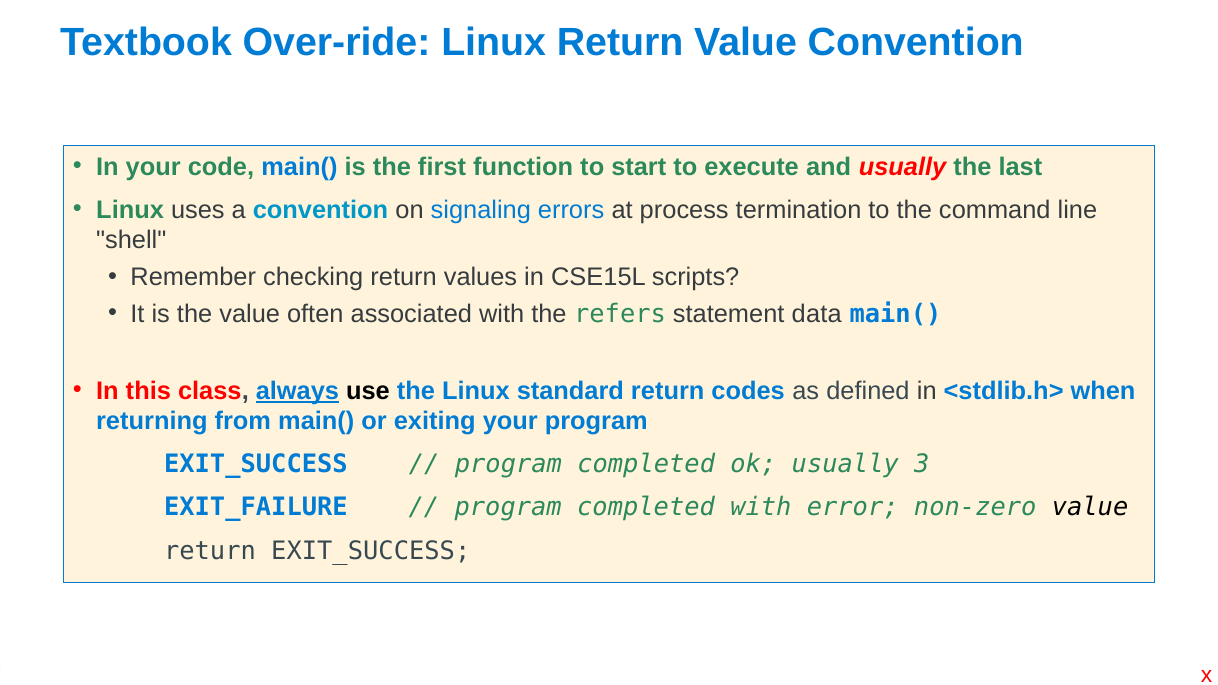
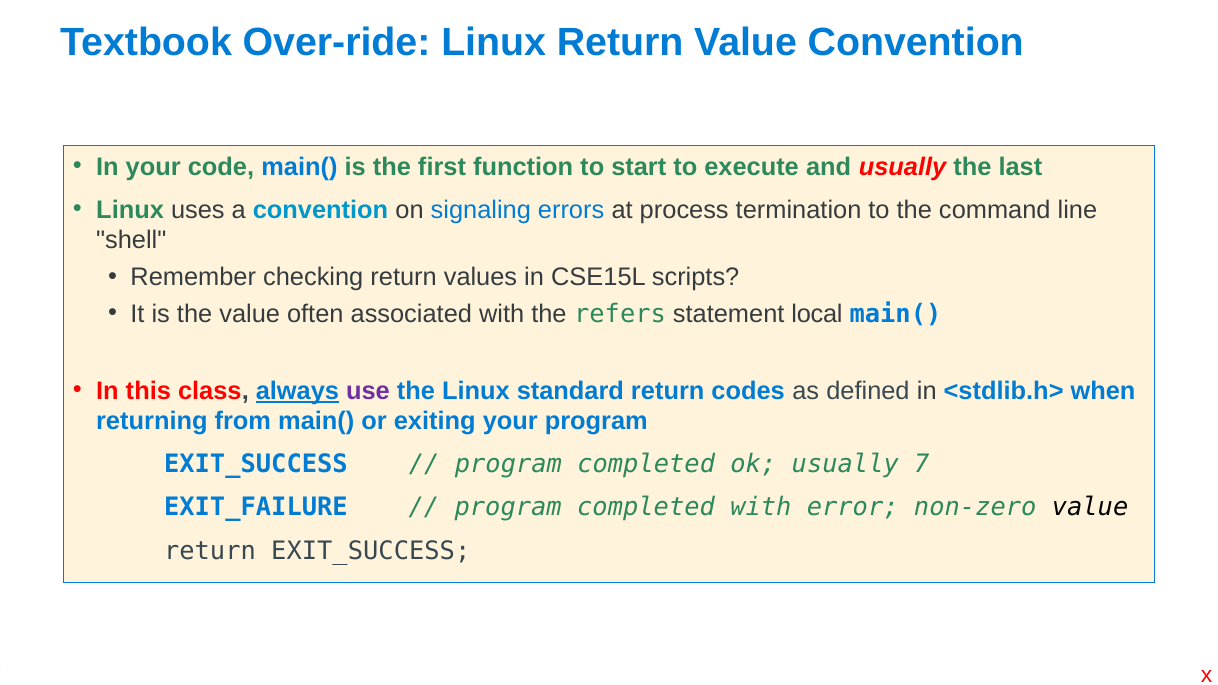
data: data -> local (817, 314)
use colour: black -> purple (368, 391)
3: 3 -> 7 (922, 465)
